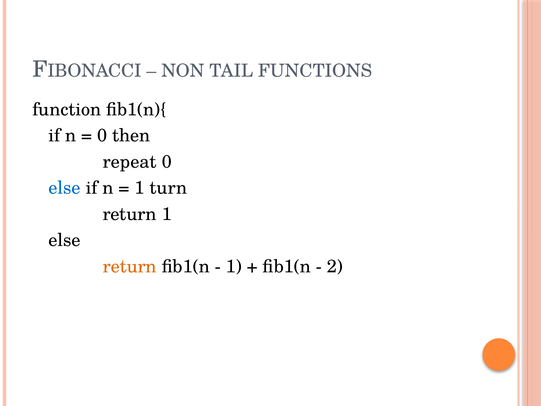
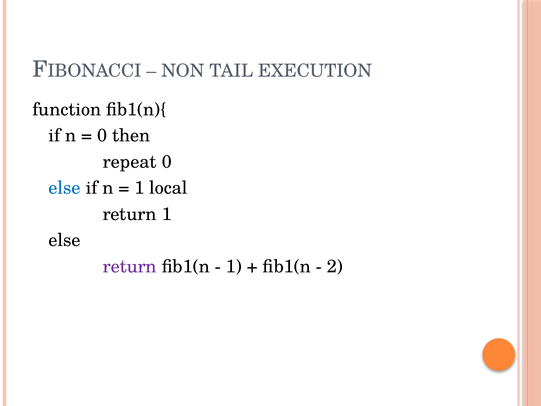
FUNCTIONS: FUNCTIONS -> EXECUTION (315, 71)
turn: turn -> local (168, 188)
return colour: orange -> purple (130, 266)
